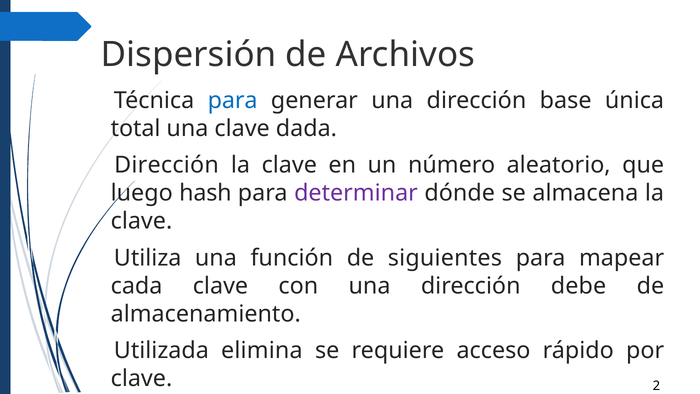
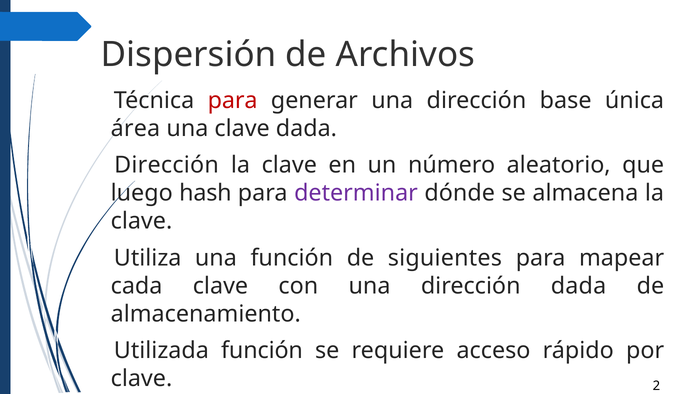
para colour: blue -> red (233, 100)
total: total -> área (135, 128)
dirección debe: debe -> dada (579, 286)
Utilizada elimina: elimina -> función (262, 350)
